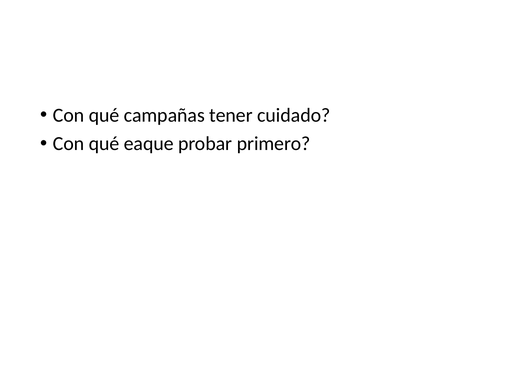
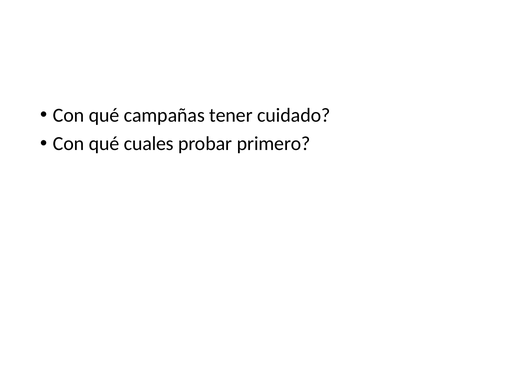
eaque: eaque -> cuales (149, 143)
